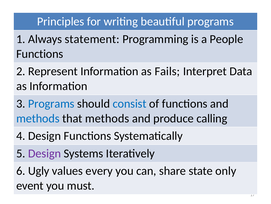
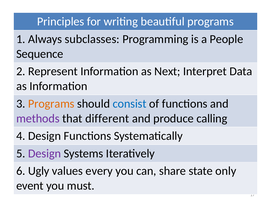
statement: statement -> subclasses (92, 39)
Functions: Functions -> Sequence (40, 54)
Fails: Fails -> Next (167, 71)
Programs colour: blue -> orange (51, 103)
methods colour: blue -> purple (38, 118)
that methods: methods -> different (107, 118)
